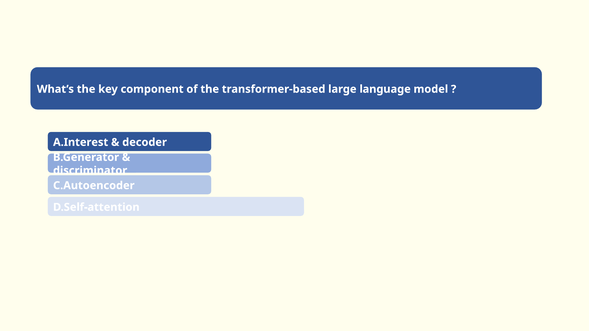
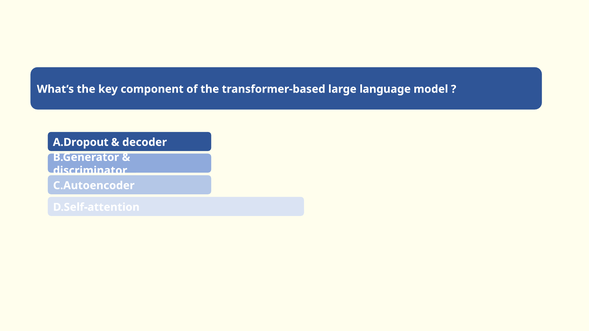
A.Interest: A.Interest -> A.Dropout (81, 142)
